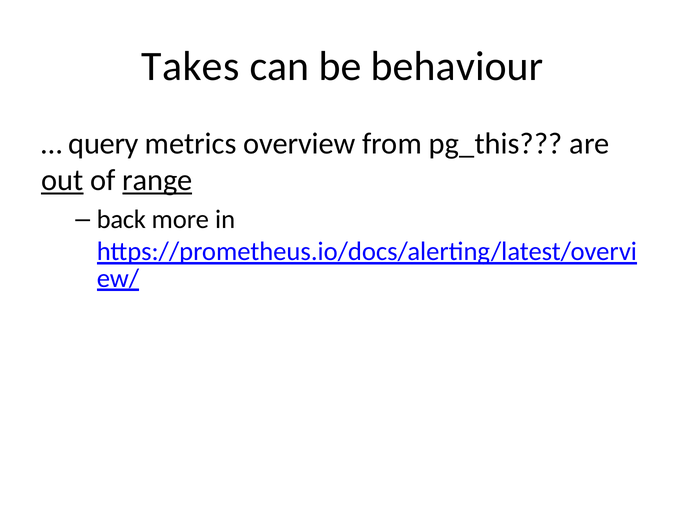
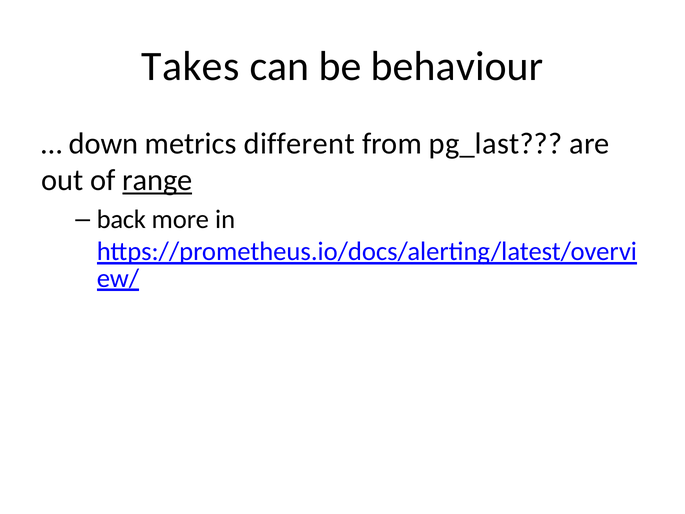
query: query -> down (103, 144)
overview: overview -> different (299, 144)
pg_this: pg_this -> pg_last (496, 144)
out underline: present -> none (62, 180)
